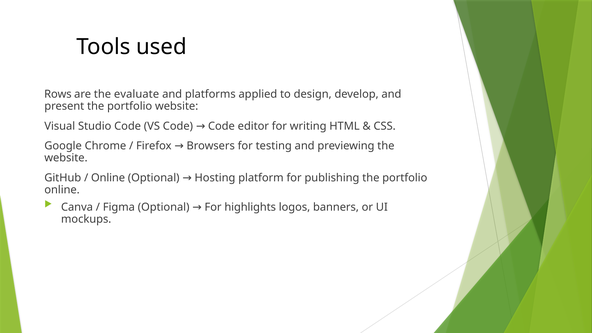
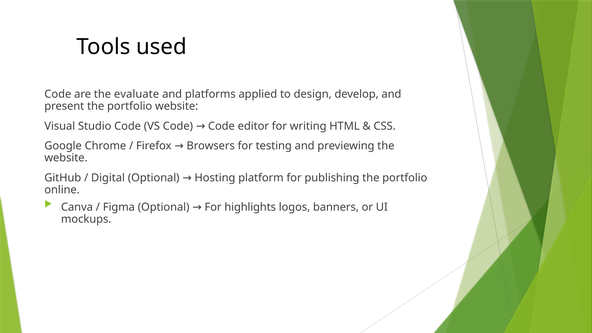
Rows: Rows -> Code (58, 94)
Online: Online -> Digital (108, 178)
